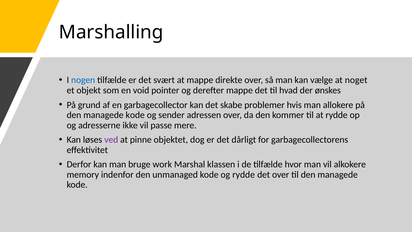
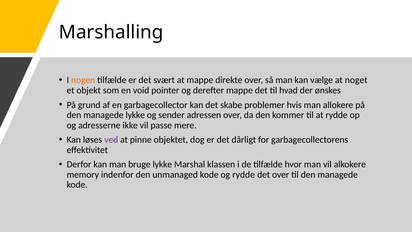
nogen colour: blue -> orange (83, 80)
kode: kode -> lykke (135, 115)
bruge work: work -> lykke (162, 164)
